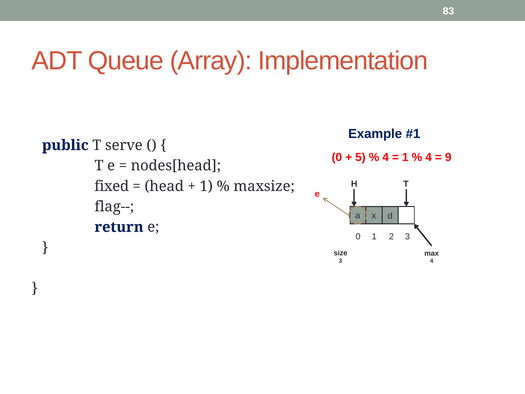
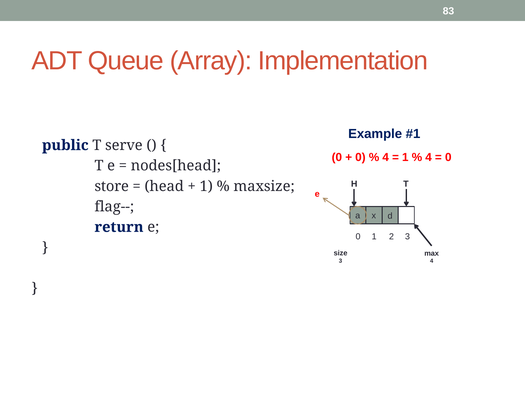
5: 5 -> 0 (360, 157)
9: 9 -> 0 (448, 157)
fixed: fixed -> store (112, 186)
